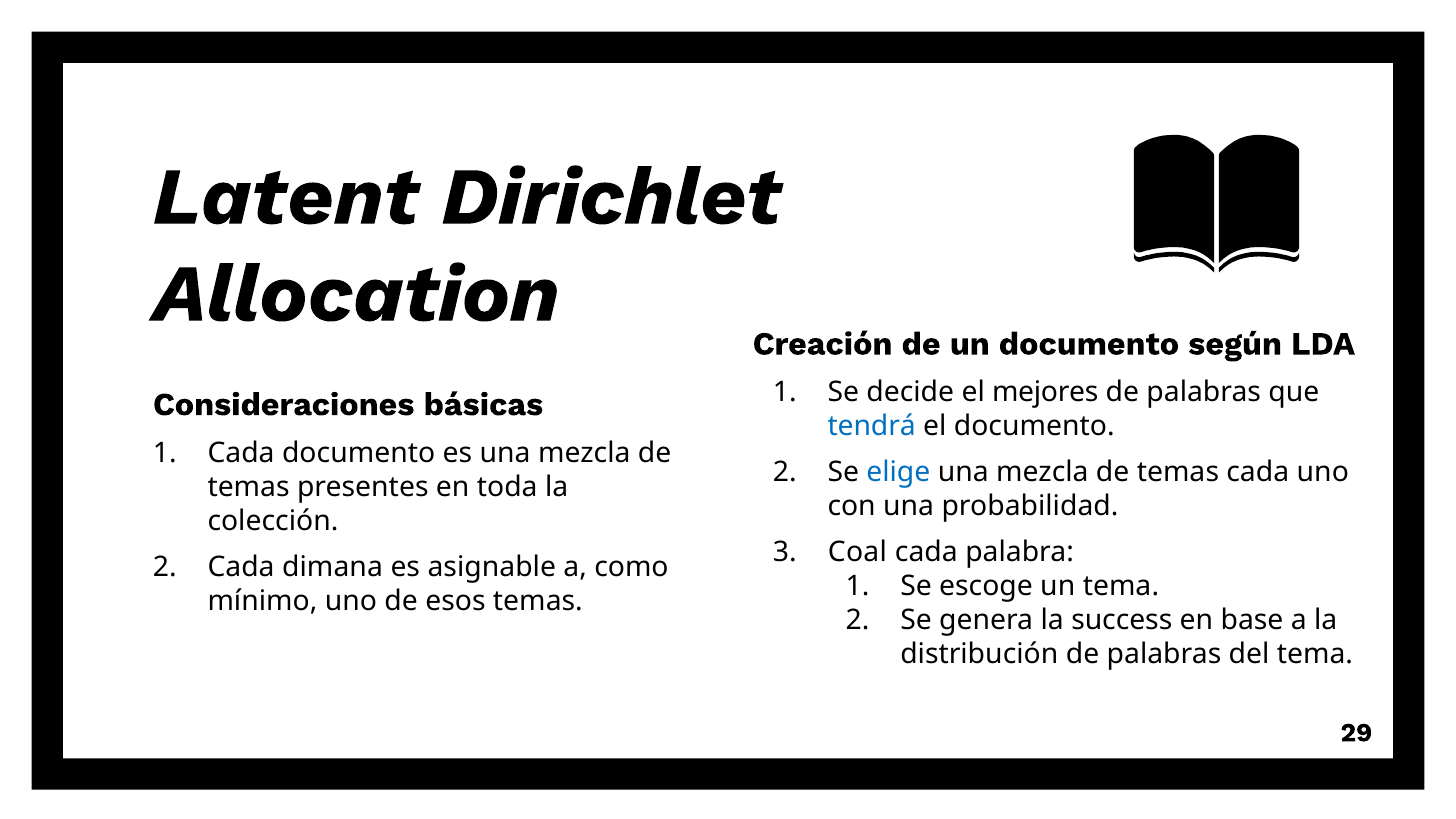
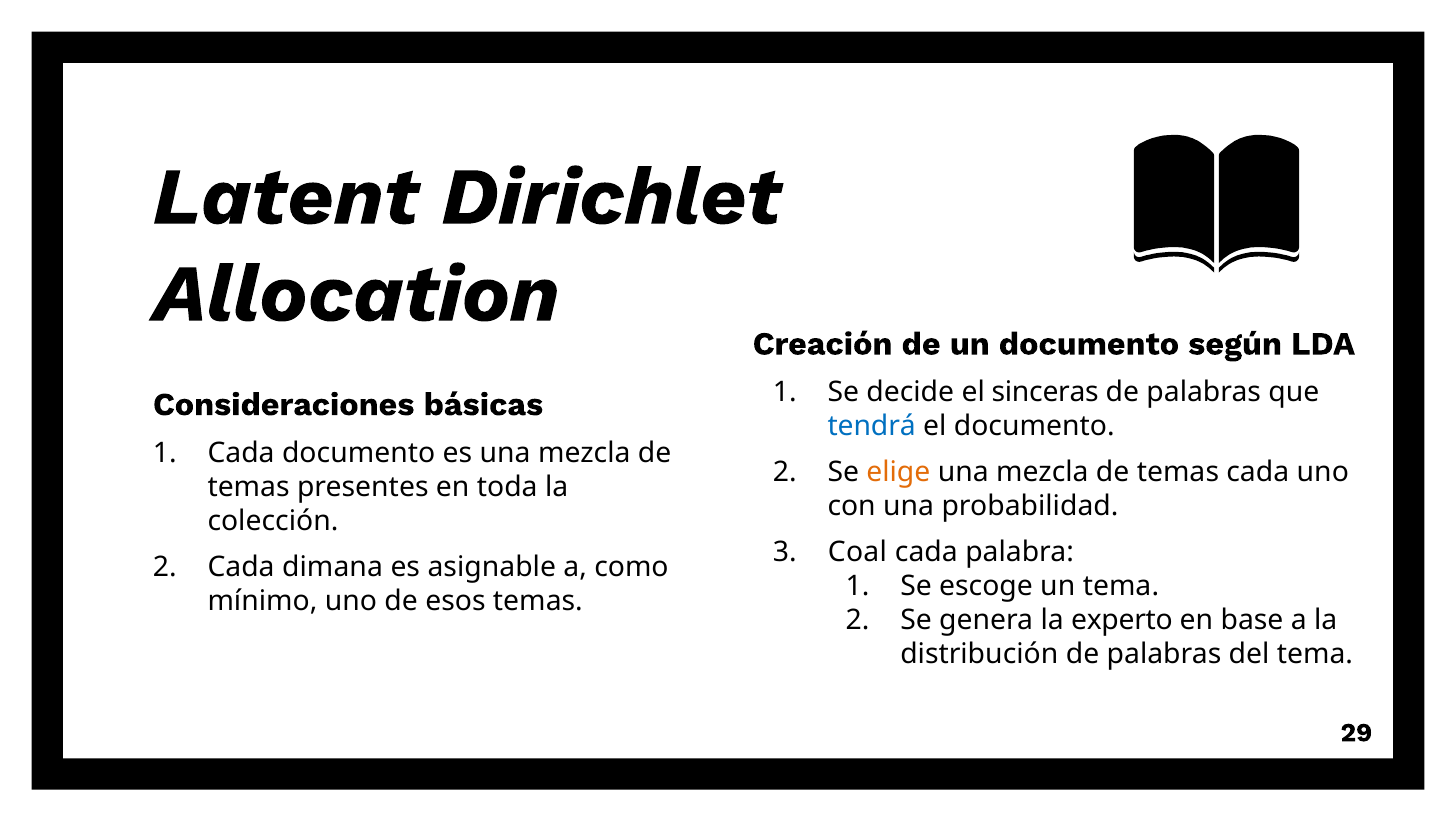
mejores: mejores -> sinceras (1045, 392)
elige colour: blue -> orange (898, 472)
success: success -> experto (1122, 620)
